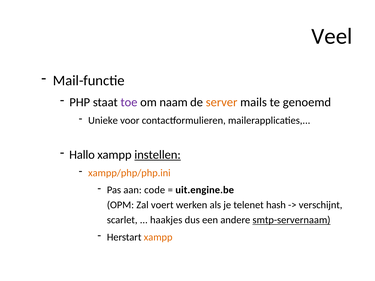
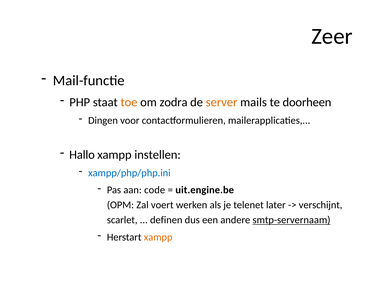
Veel: Veel -> Zeer (332, 36)
toe colour: purple -> orange (129, 102)
naam: naam -> zodra (174, 102)
genoemd: genoemd -> doorheen (307, 102)
Unieke: Unieke -> Dingen (103, 121)
instellen underline: present -> none (158, 155)
xampp/php/php.ini colour: orange -> blue (129, 173)
hash: hash -> later (276, 205)
haakjes: haakjes -> definen (166, 220)
